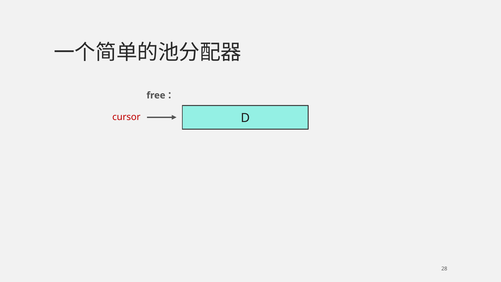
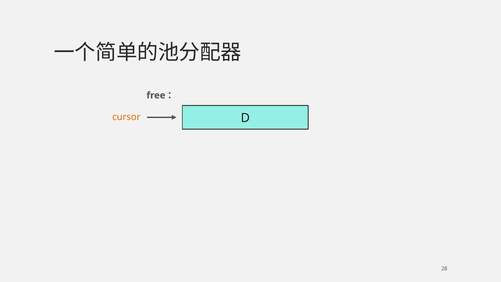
cursor colour: red -> orange (126, 117)
